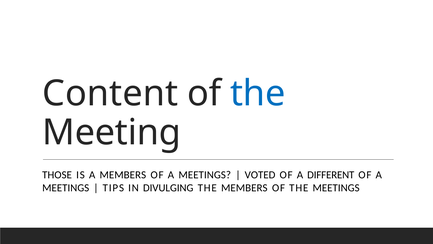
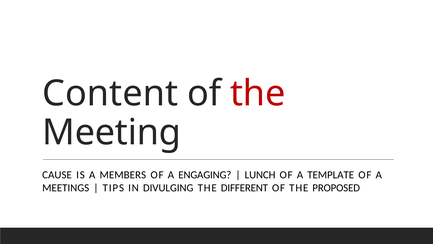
the colour: blue -> red (258, 93)
THOSE: THOSE -> CAUSE (57, 175)
MEETINGS: MEETINGS -> ENGAGING (205, 175)
VOTED: VOTED -> LUNCH (260, 175)
DIFFERENT: DIFFERENT -> TEMPLATE (331, 175)
THE MEMBERS: MEMBERS -> DIFFERENT (244, 187)
THE MEETINGS: MEETINGS -> PROPOSED (336, 187)
